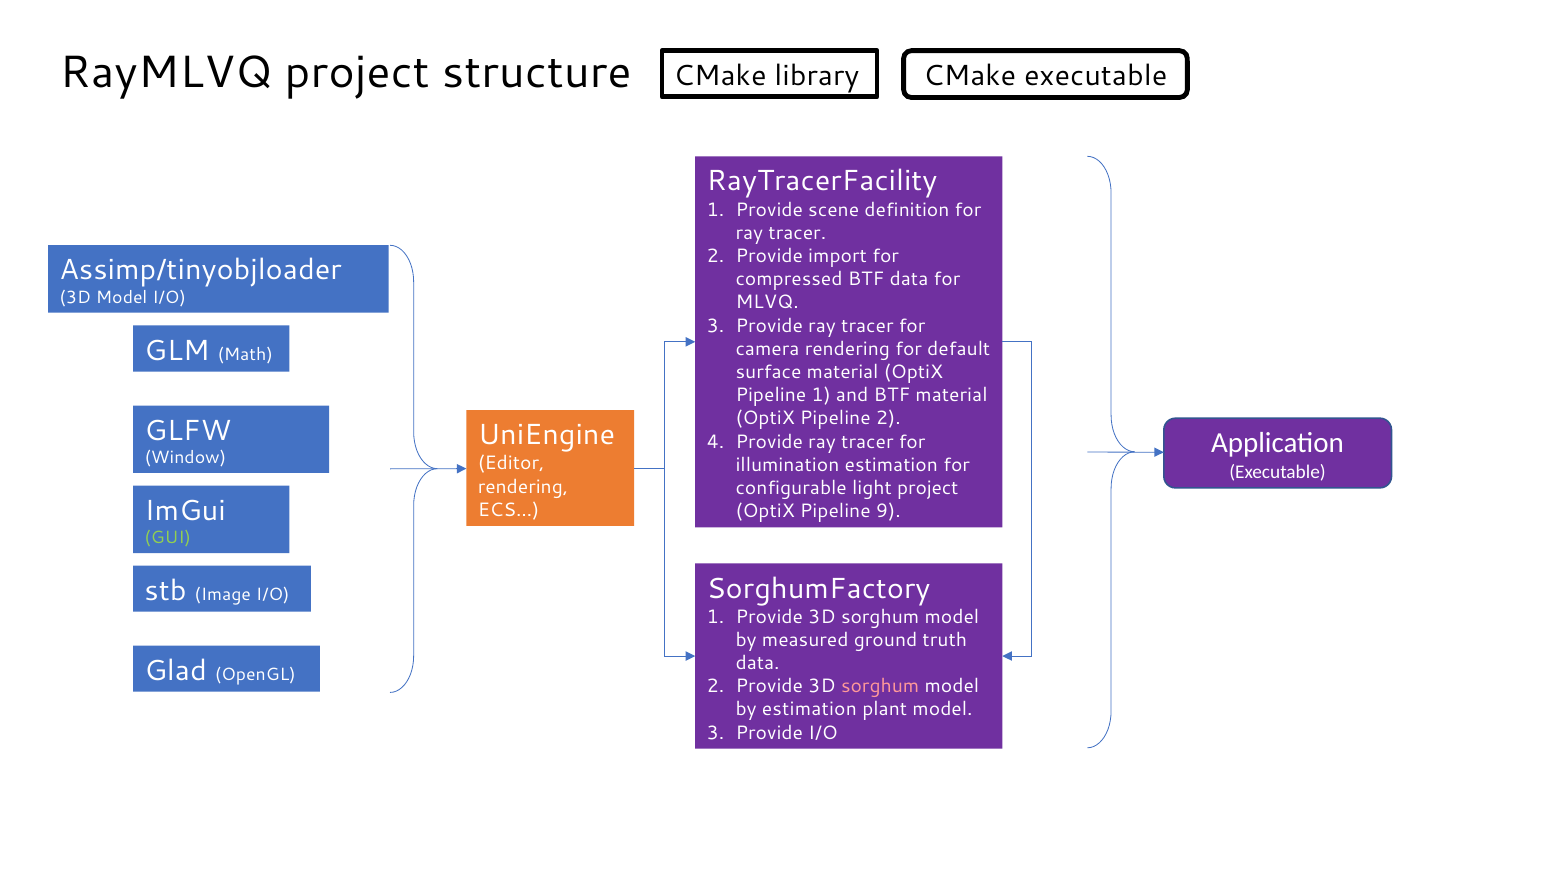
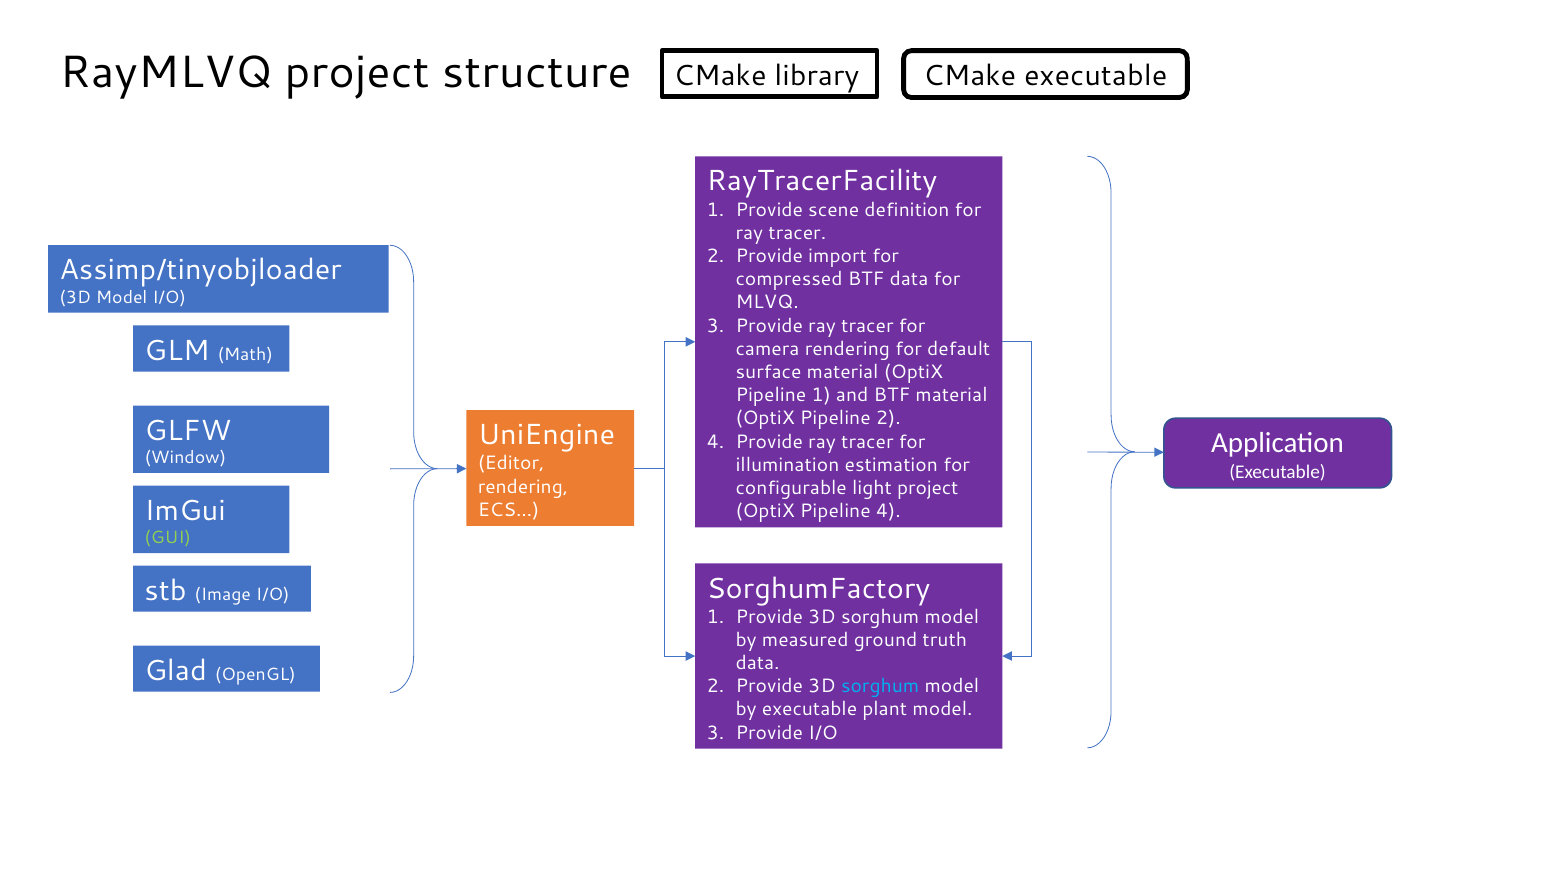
Pipeline 9: 9 -> 4 (888, 511)
sorghum colour: pink -> light blue (880, 687)
by estimation: estimation -> executable (810, 710)
